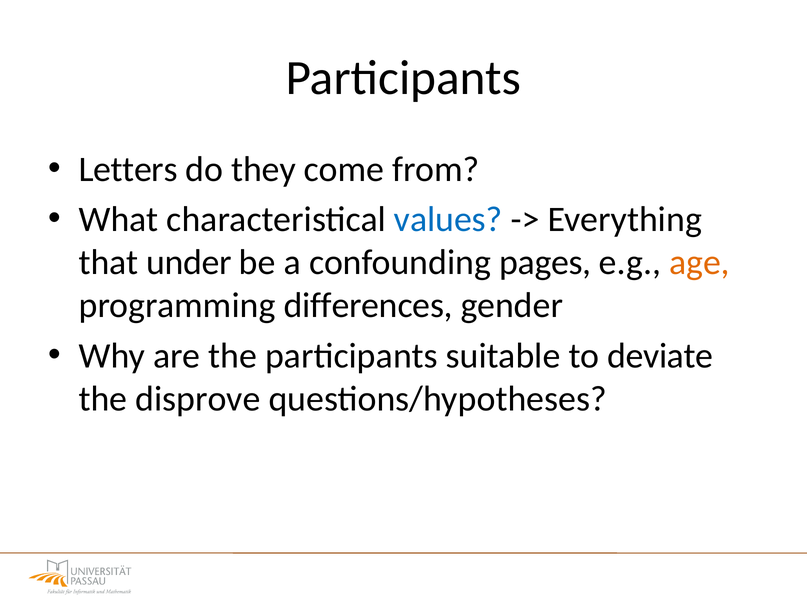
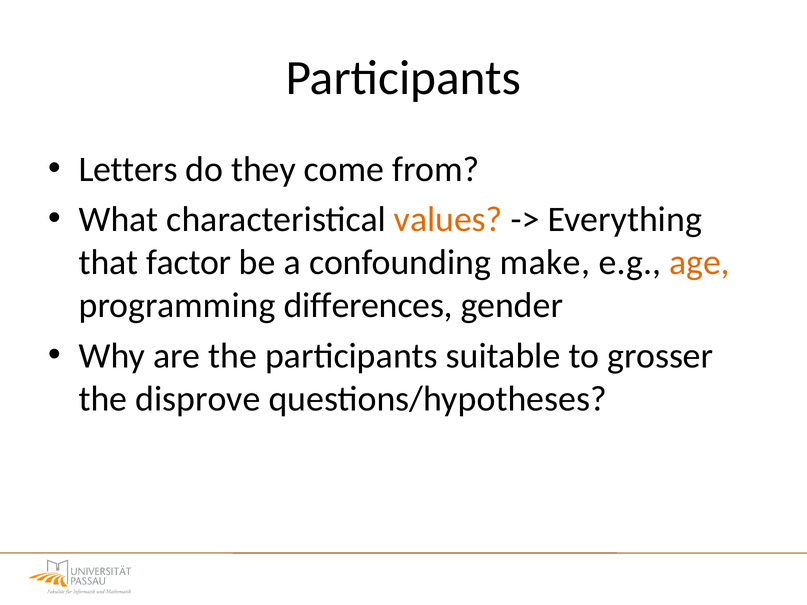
values colour: blue -> orange (448, 220)
under: under -> factor (189, 263)
pages: pages -> make (545, 263)
deviate: deviate -> grosser (660, 356)
